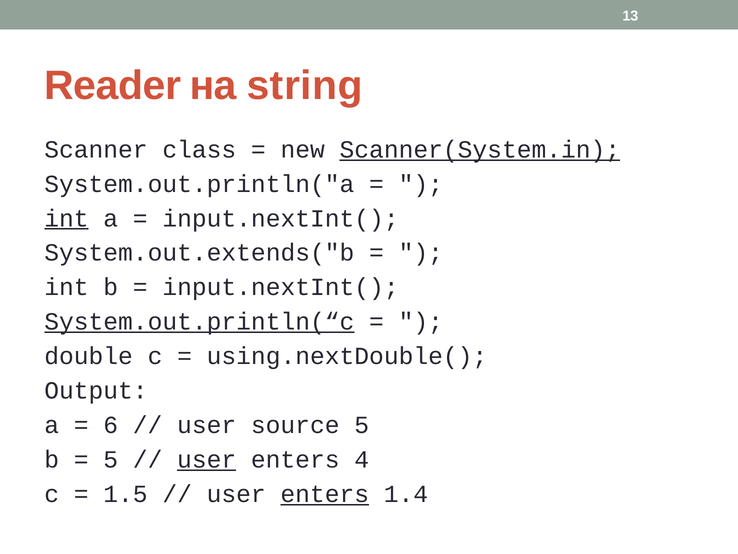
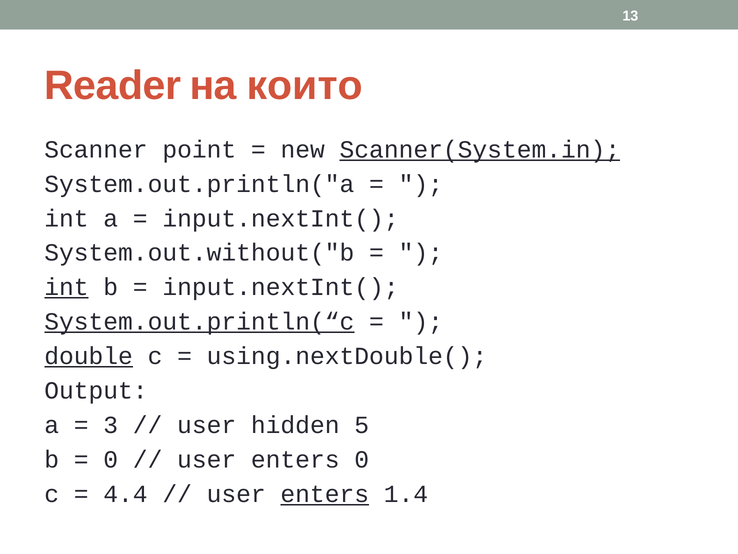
string: string -> които (305, 86)
class: class -> point (199, 149)
int underline: present -> none (66, 218)
System.out.extends("b: System.out.extends("b -> System.out.without("b (199, 253)
int underline: none -> present (66, 287)
double underline: none -> present (89, 356)
6: 6 -> 3 (111, 425)
source: source -> hidden (295, 425)
5: 5 -> 0 (111, 459)
user underline: present -> none (207, 459)
enters 4: 4 -> 0 (362, 459)
1.5: 1.5 -> 4.4 (125, 494)
